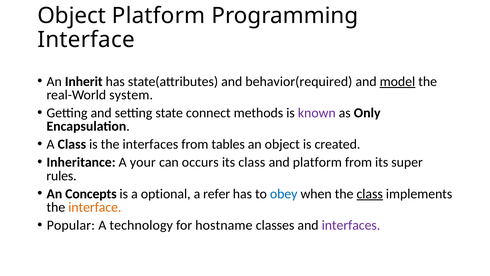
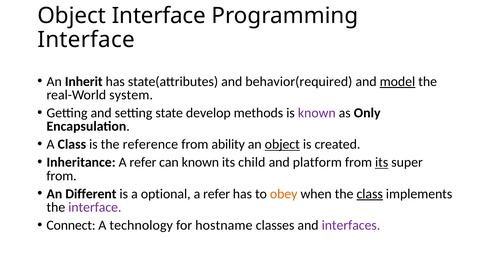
Object Platform: Platform -> Interface (159, 16)
connect: connect -> develop (208, 113)
the interfaces: interfaces -> reference (150, 144)
tables: tables -> ability (228, 144)
object underline: none -> present (282, 144)
Inheritance A your: your -> refer (143, 162)
can occurs: occurs -> known (200, 162)
its class: class -> child (252, 162)
its underline: none -> present (382, 162)
rules: rules -> from (62, 176)
Concepts: Concepts -> Different (91, 194)
obey colour: blue -> orange (284, 194)
interface colour: orange -> purple (95, 207)
Popular: Popular -> Connect (71, 225)
